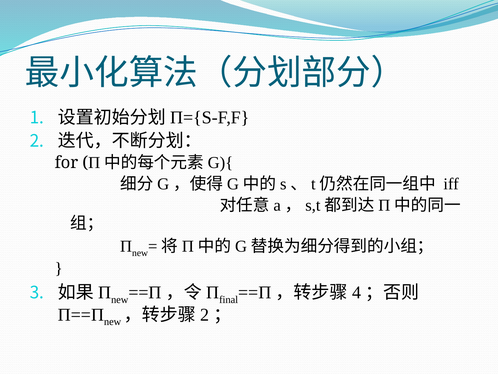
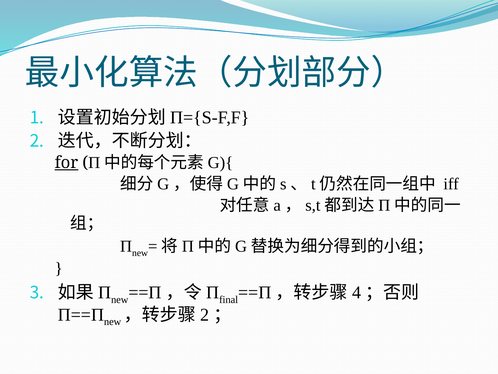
for underline: none -> present (66, 163)
